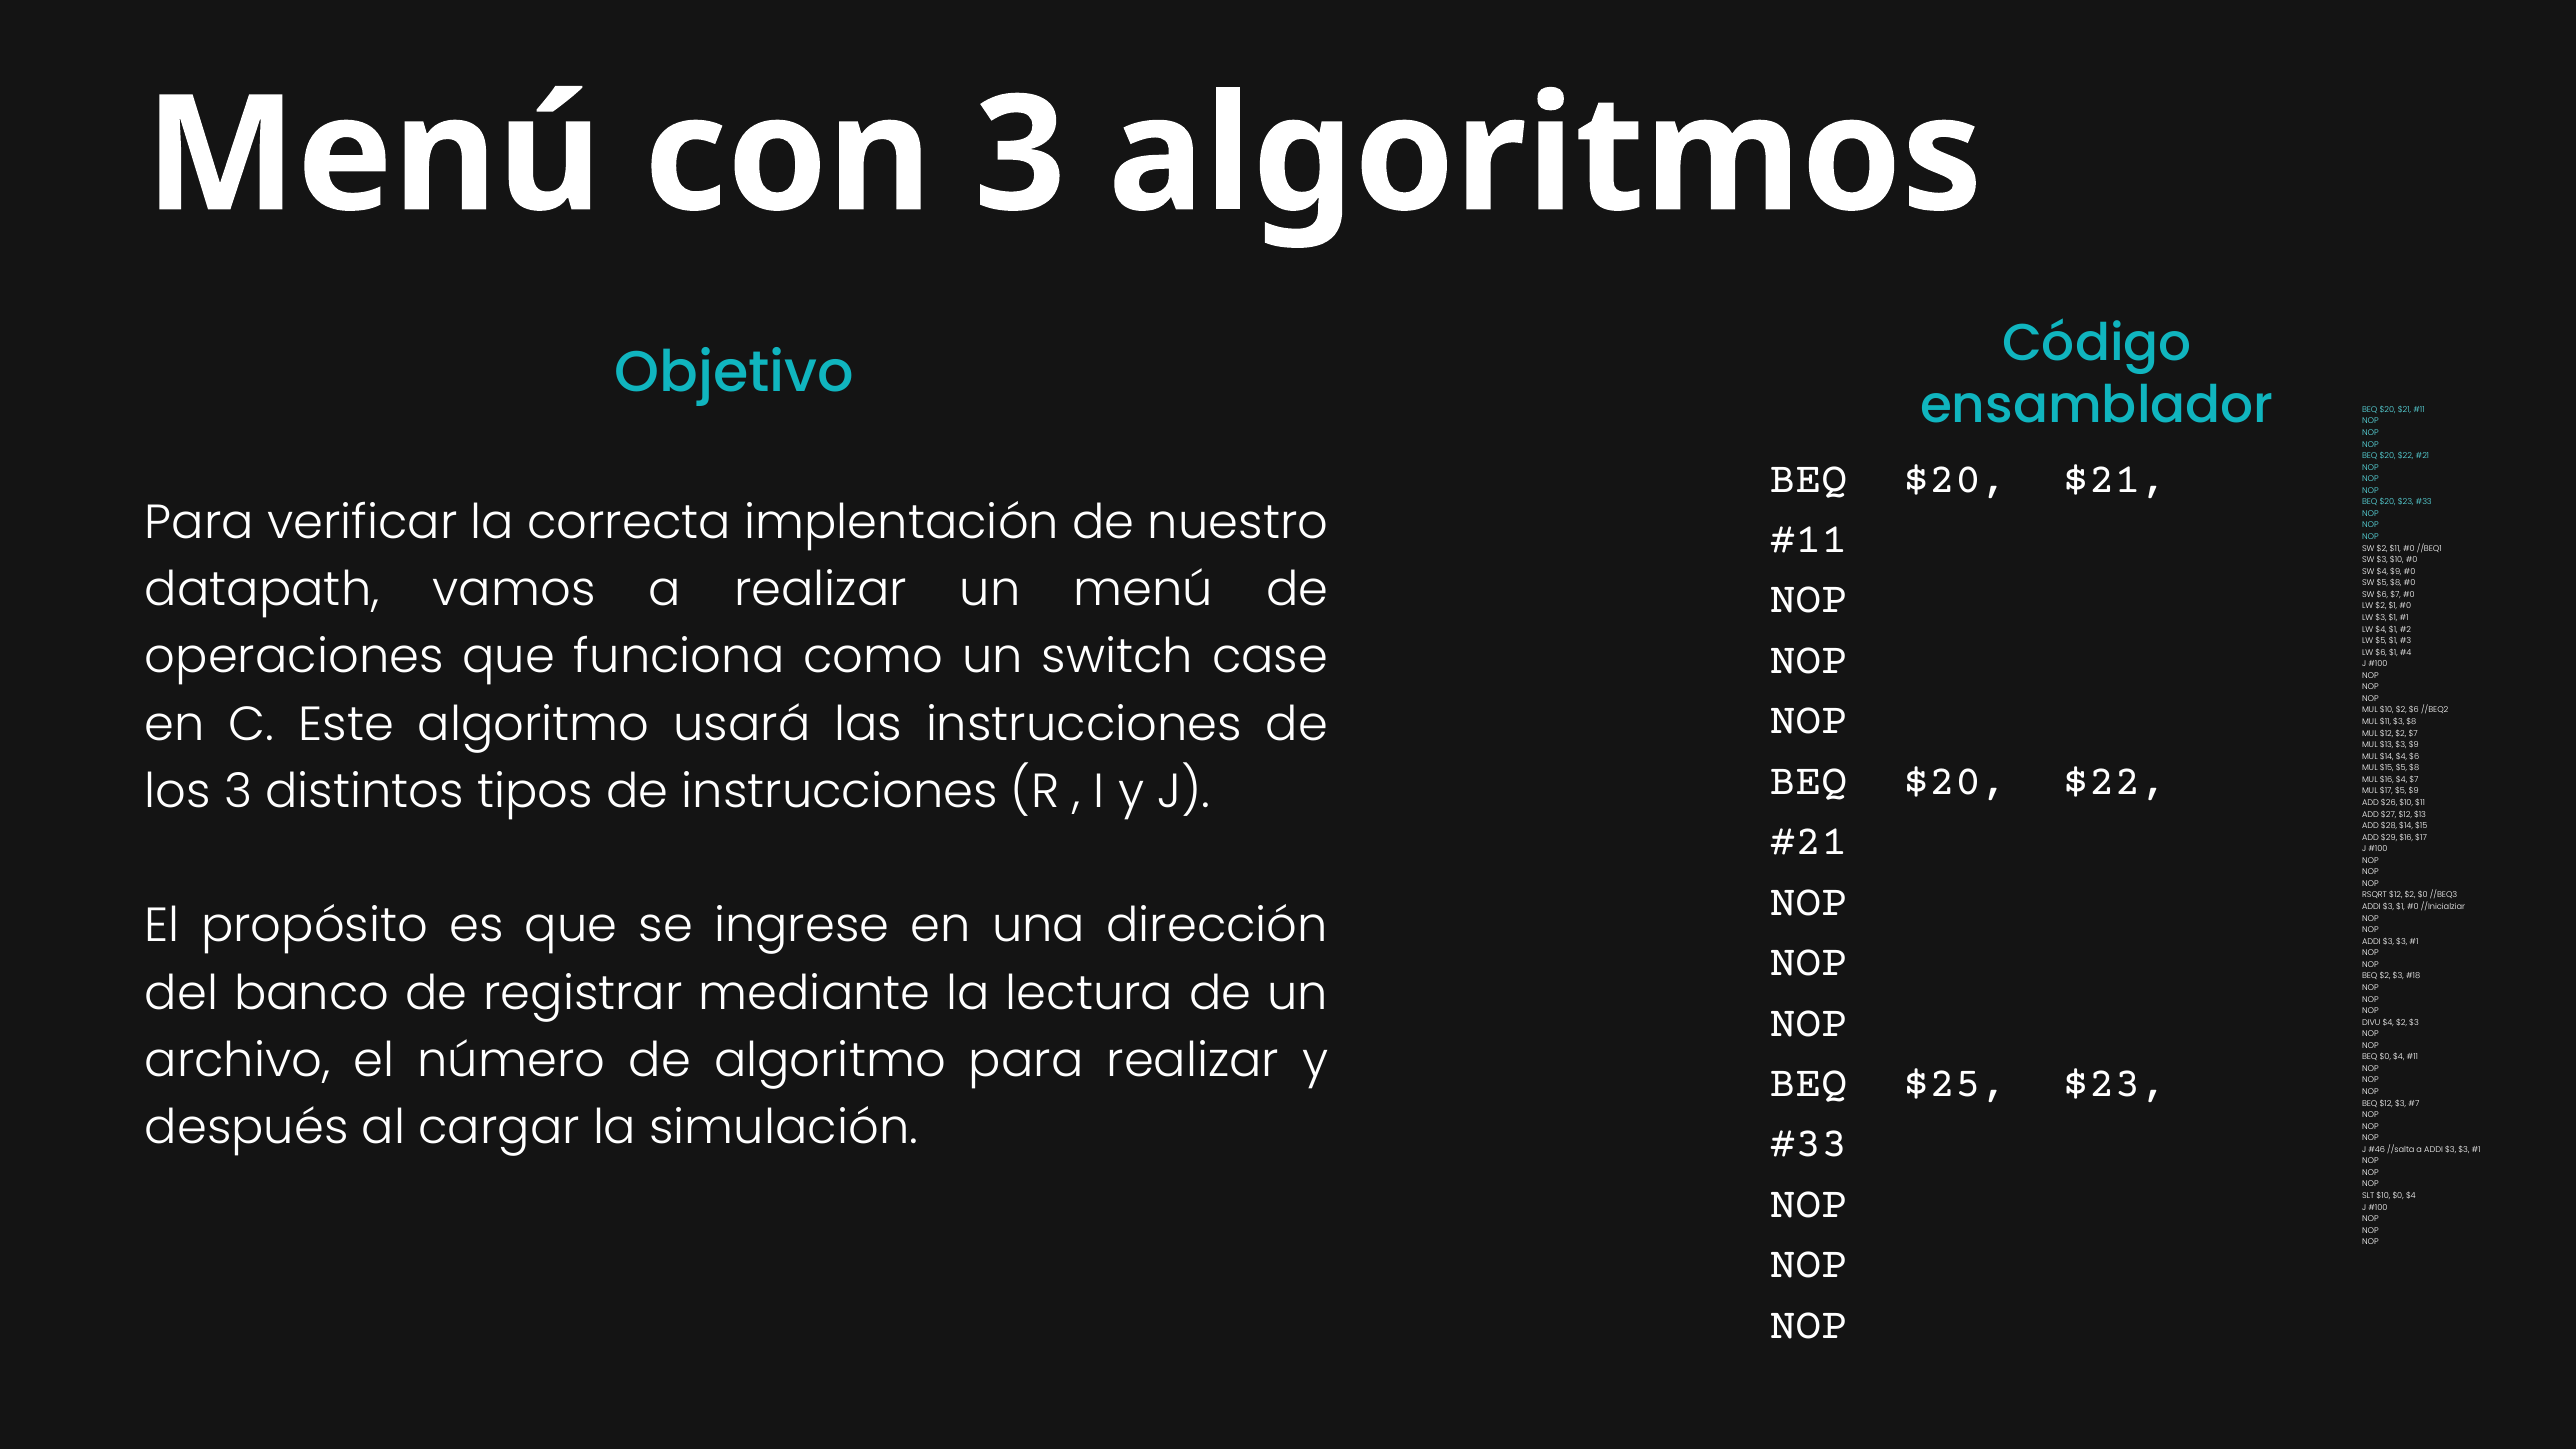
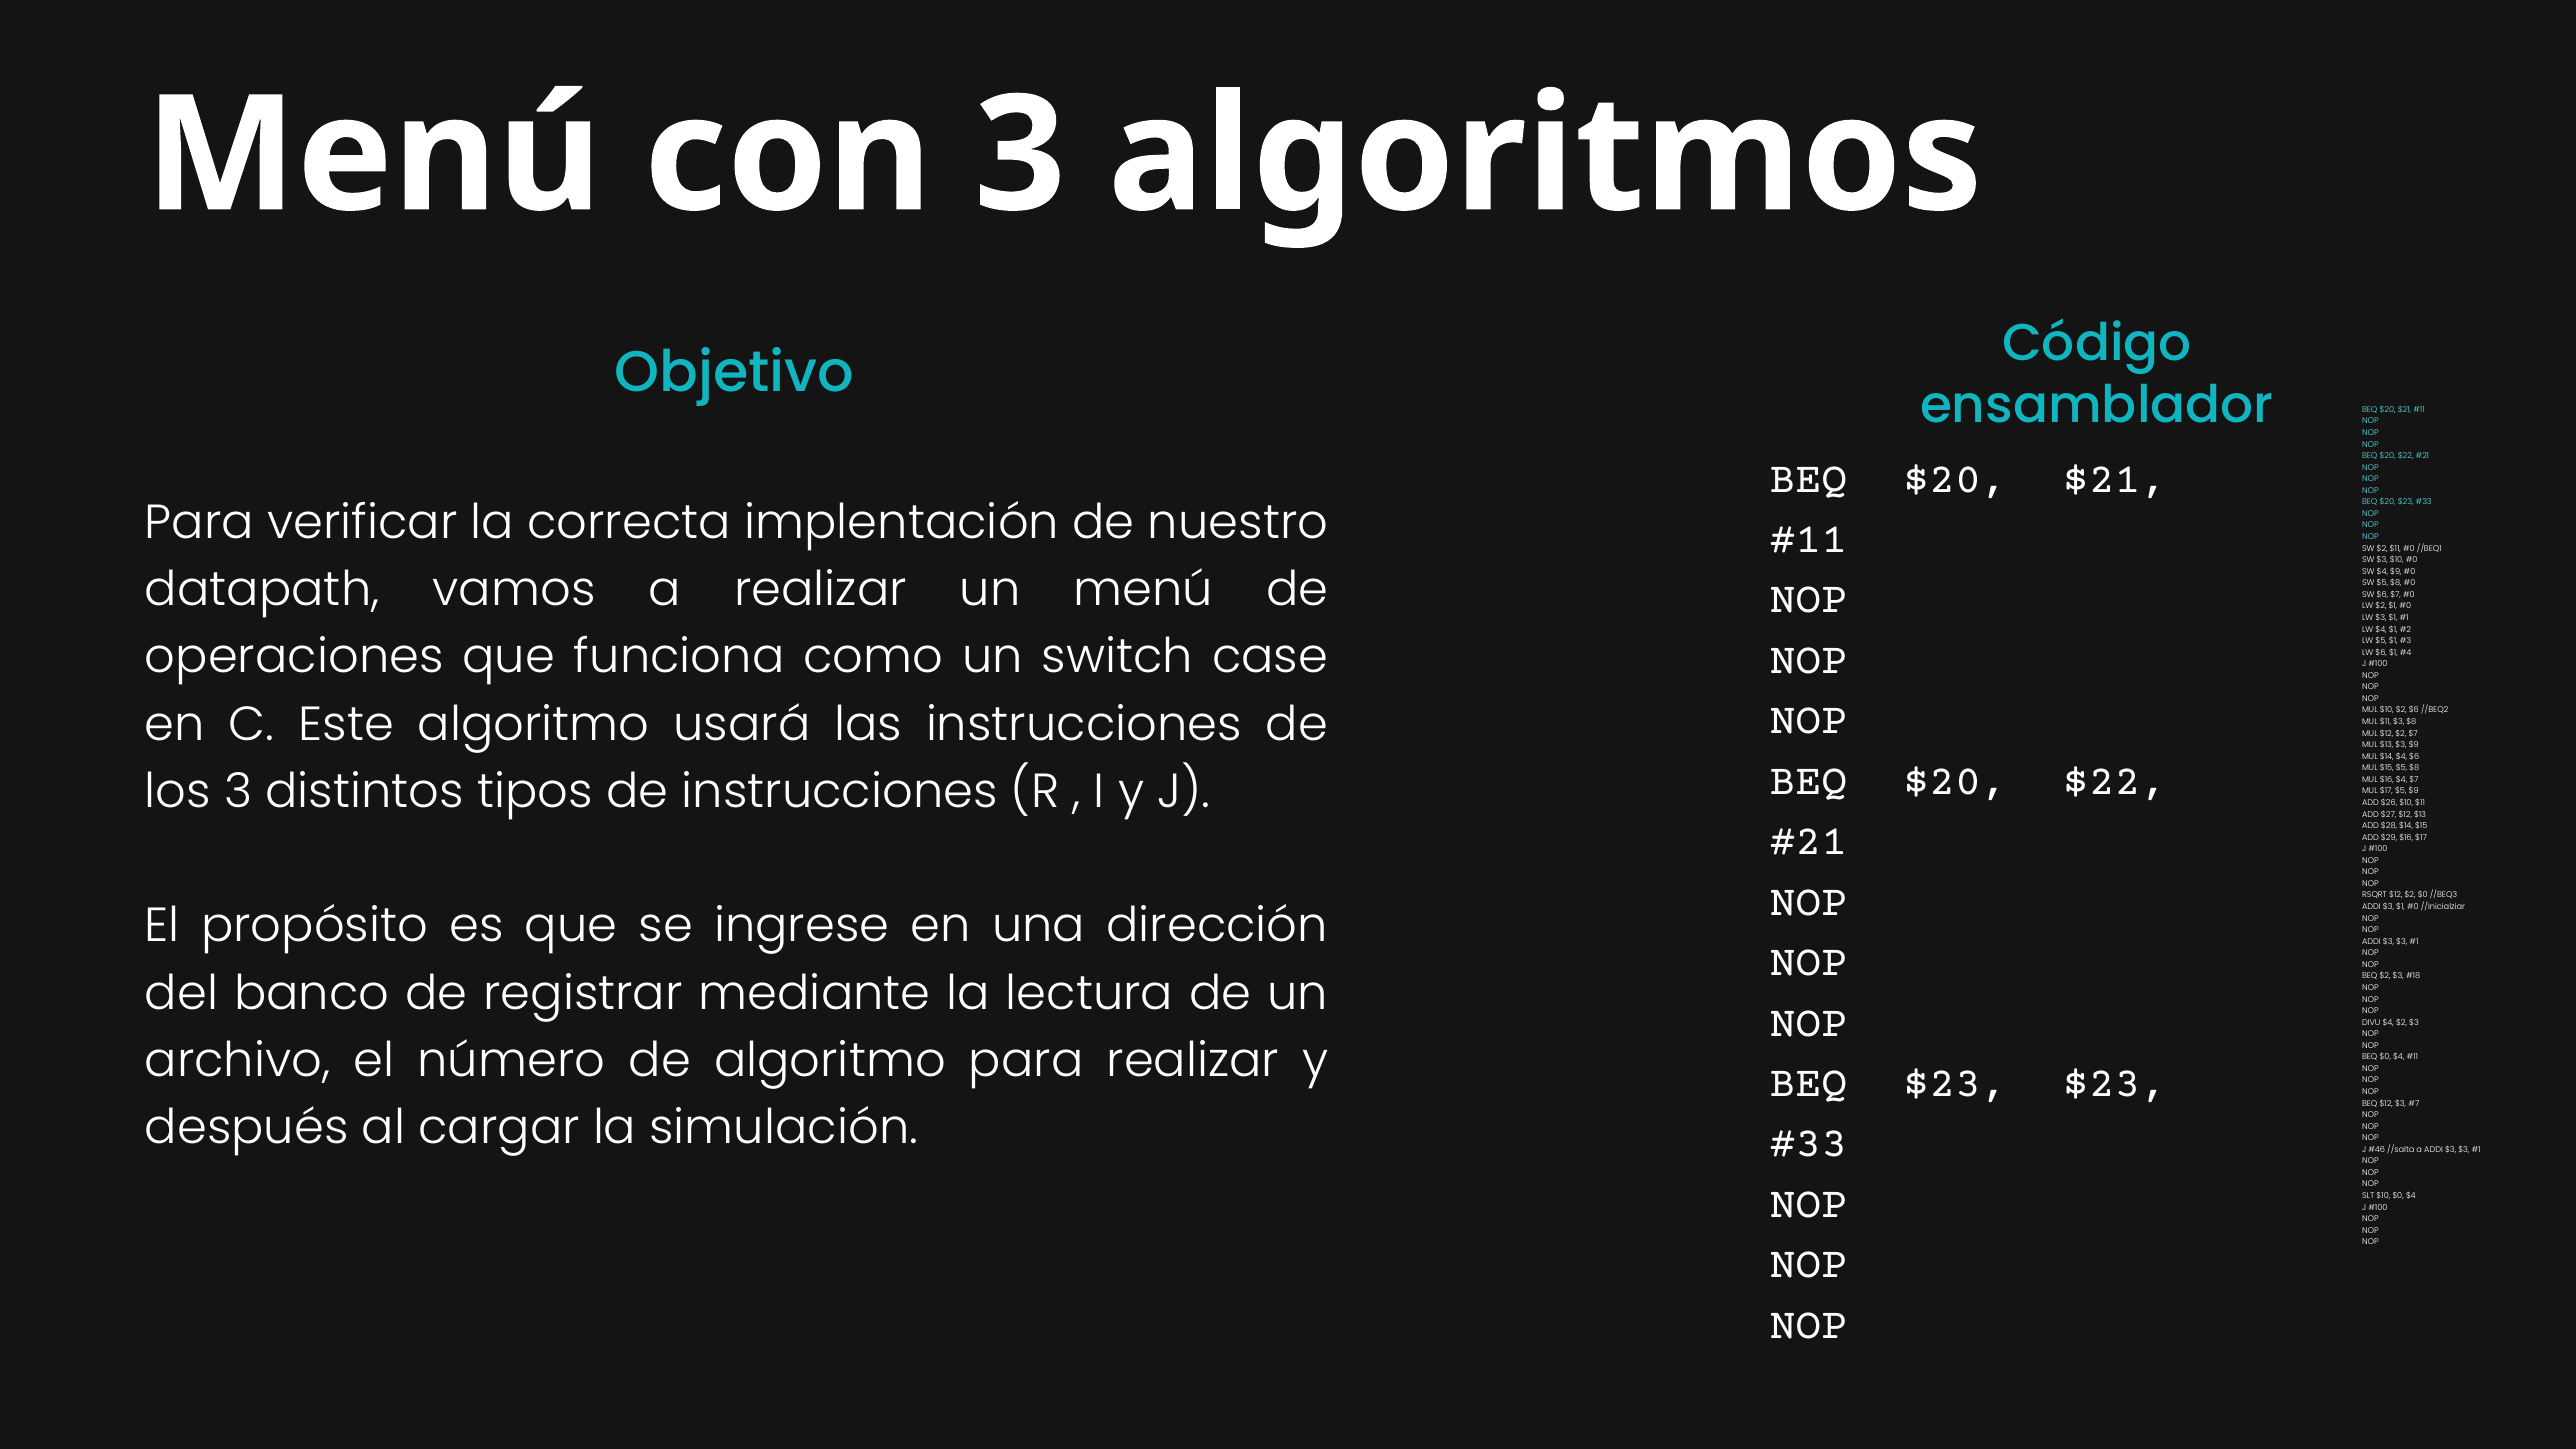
BEQ $25: $25 -> $23 (1955, 1082)
